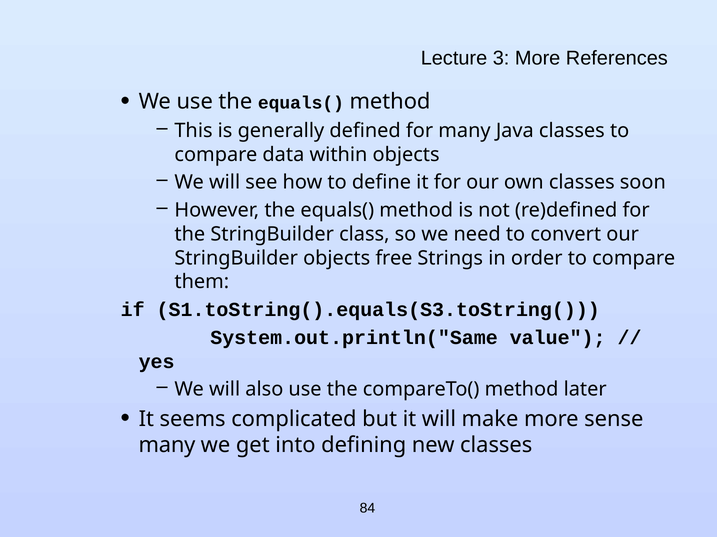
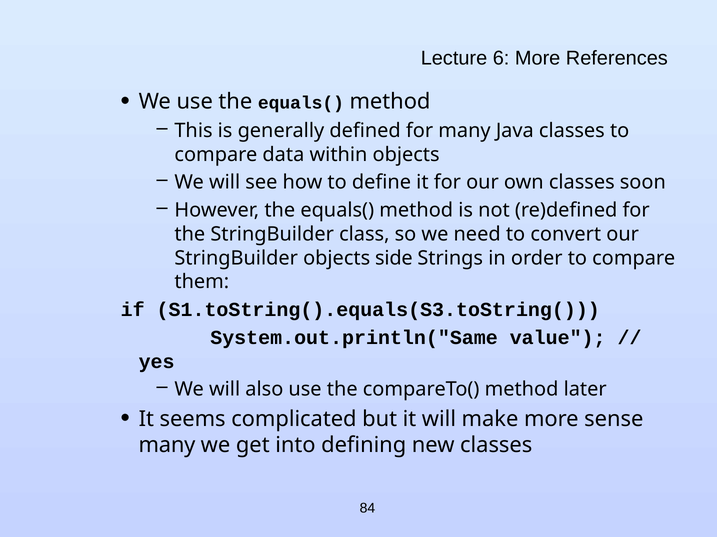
3: 3 -> 6 (501, 58)
free: free -> side (394, 258)
